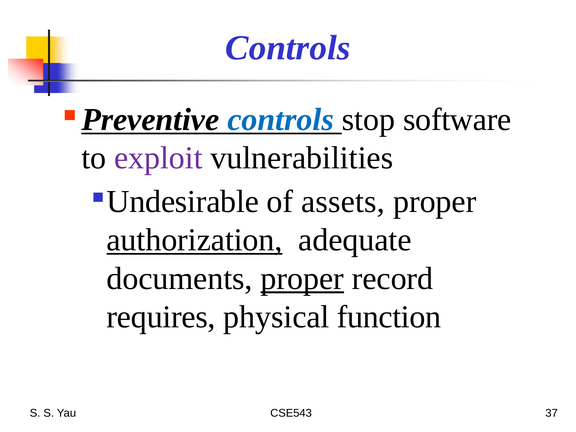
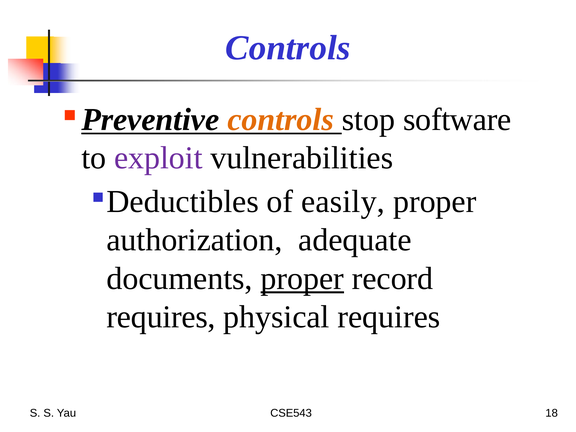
controls colour: blue -> orange (281, 120)
Undesirable: Undesirable -> Deductibles (183, 202)
assets: assets -> easily (343, 202)
authorization underline: present -> none (195, 240)
physical function: function -> requires (389, 317)
37: 37 -> 18 (552, 413)
